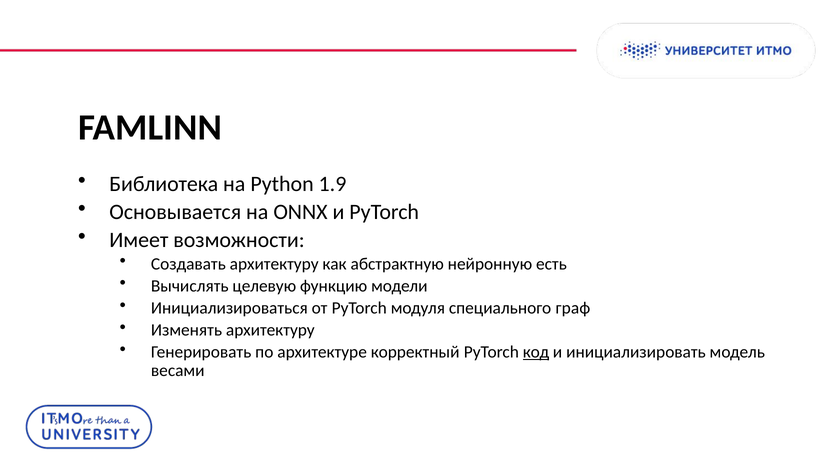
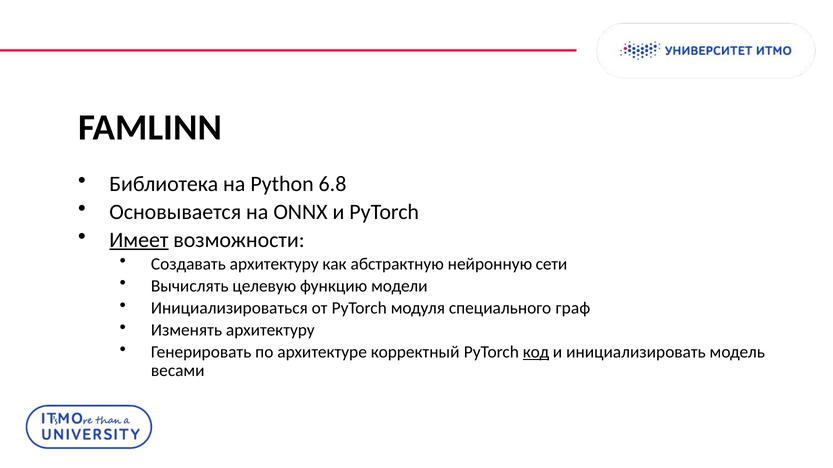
1.9: 1.9 -> 6.8 (332, 184)
Имеет underline: none -> present (139, 240)
есть: есть -> сети (551, 264)
